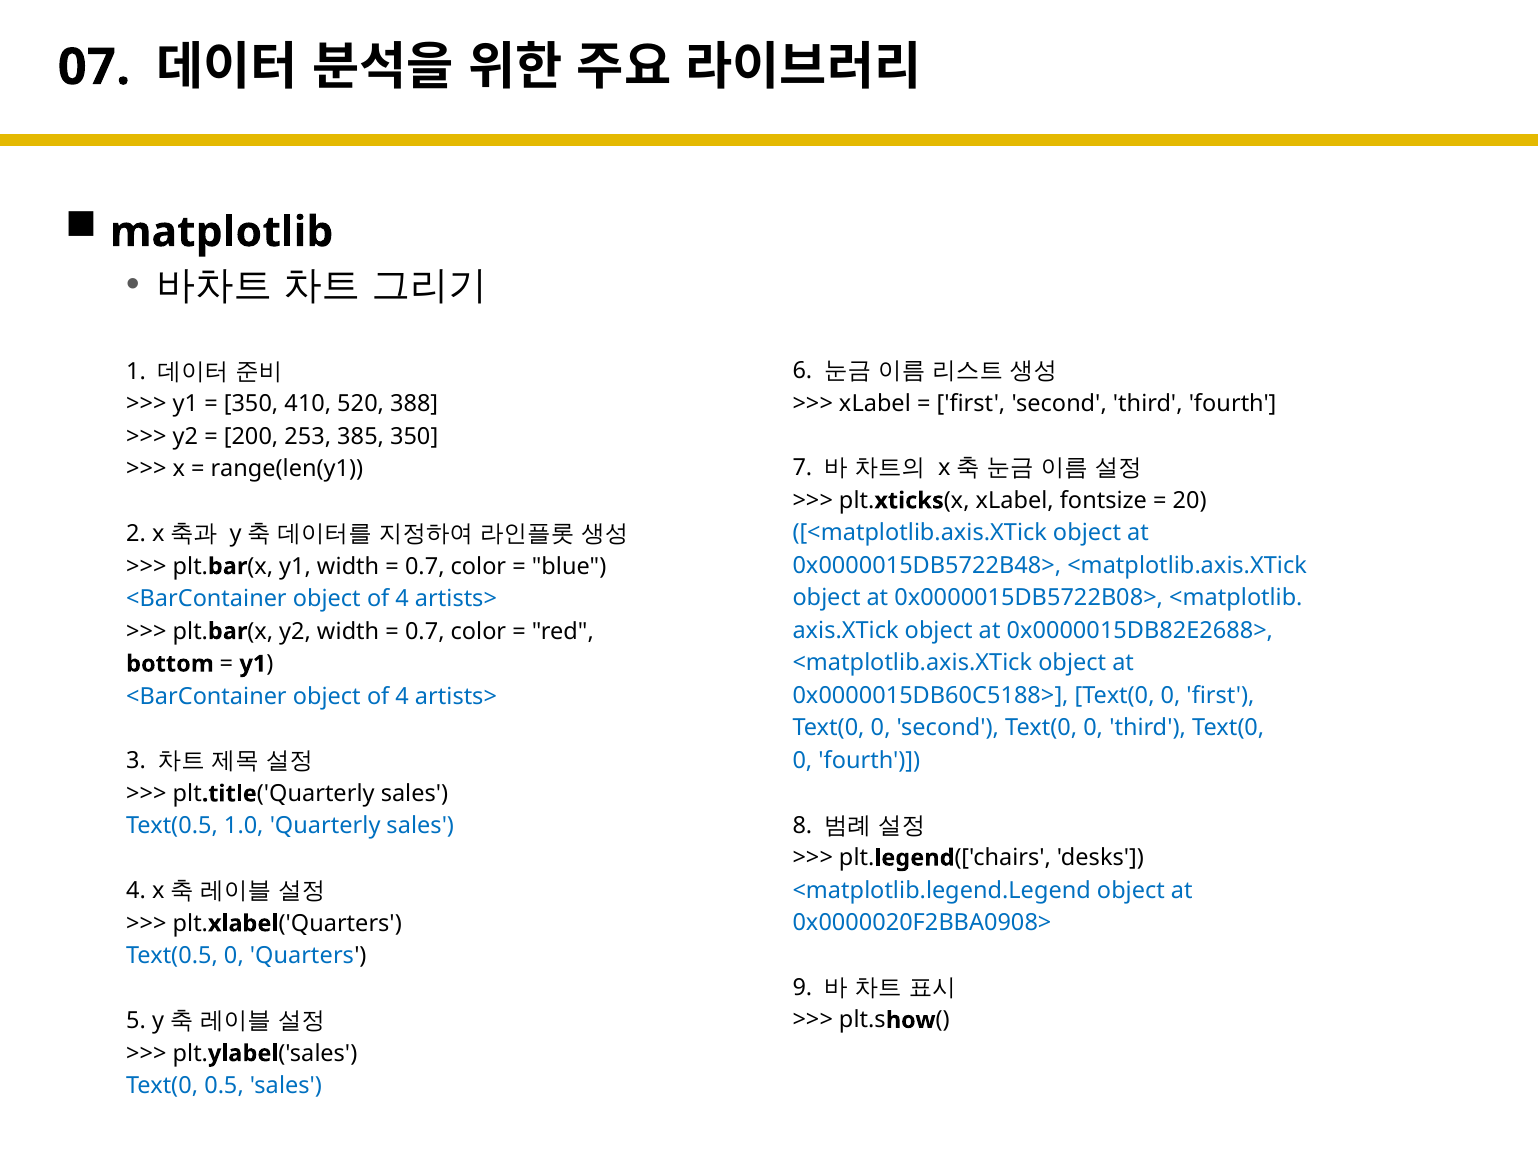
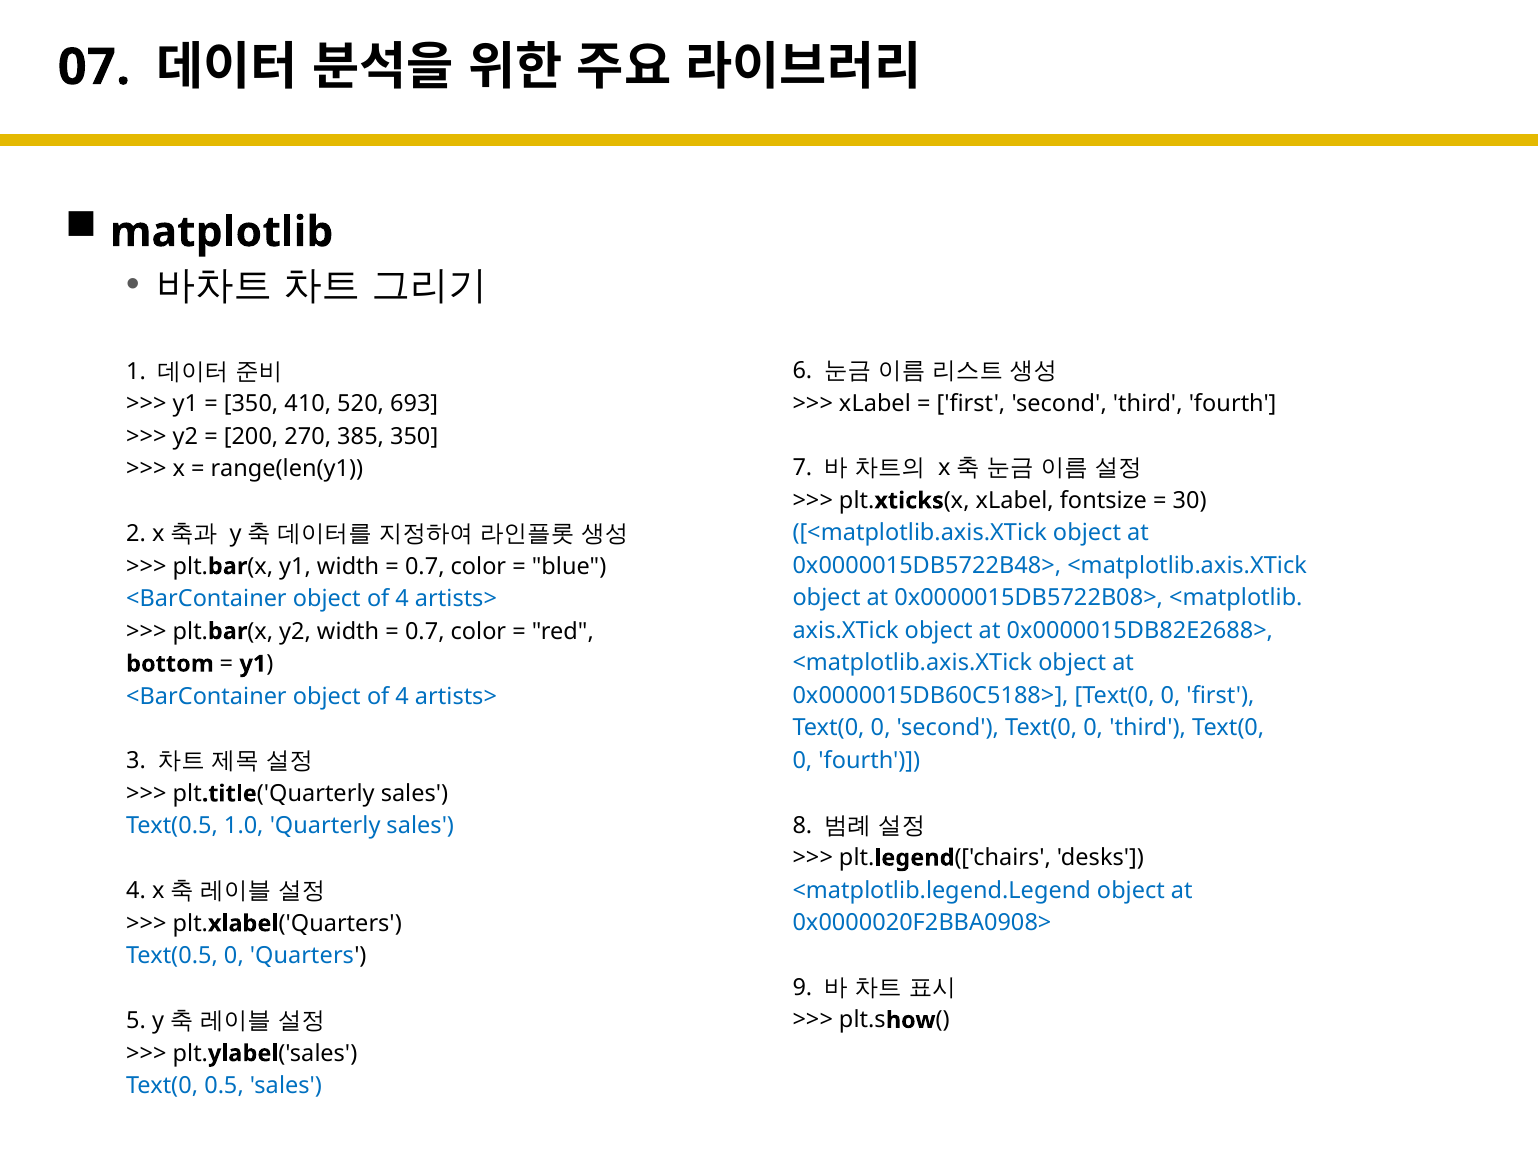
388: 388 -> 693 (414, 404)
253: 253 -> 270 (308, 436)
20: 20 -> 30 (1190, 500)
